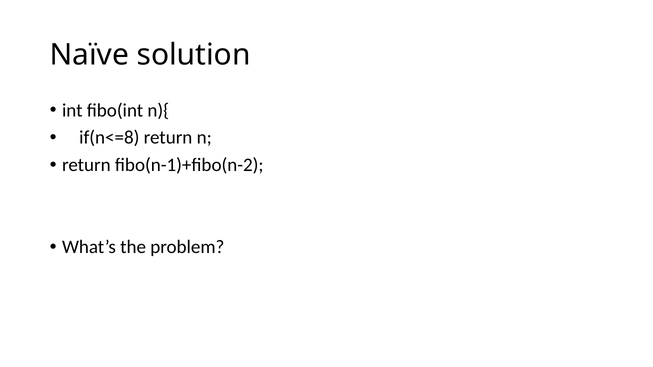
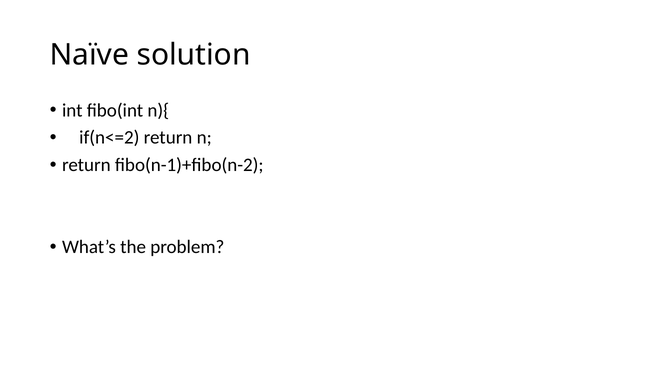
if(n<=8: if(n<=8 -> if(n<=2 (109, 138)
